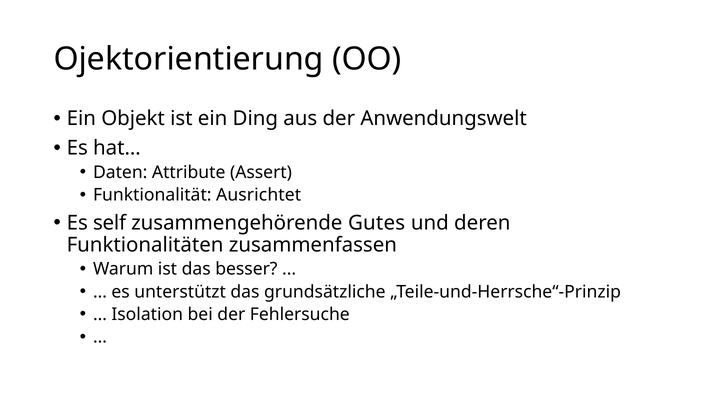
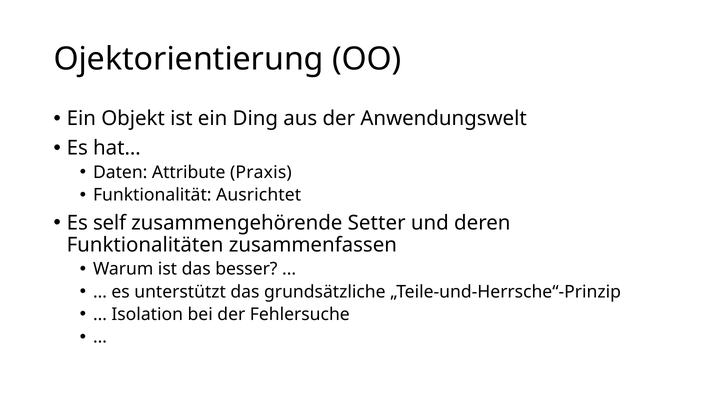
Assert: Assert -> Praxis (261, 172)
Gutes: Gutes -> Setter (377, 223)
